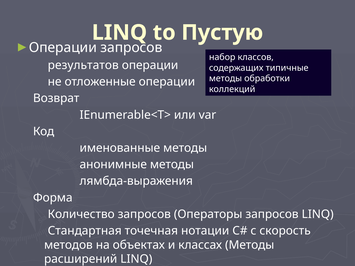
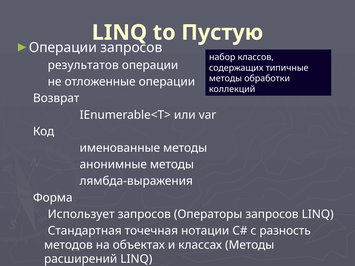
Количество: Количество -> Использует (81, 214)
скорость: скорость -> разность (285, 231)
